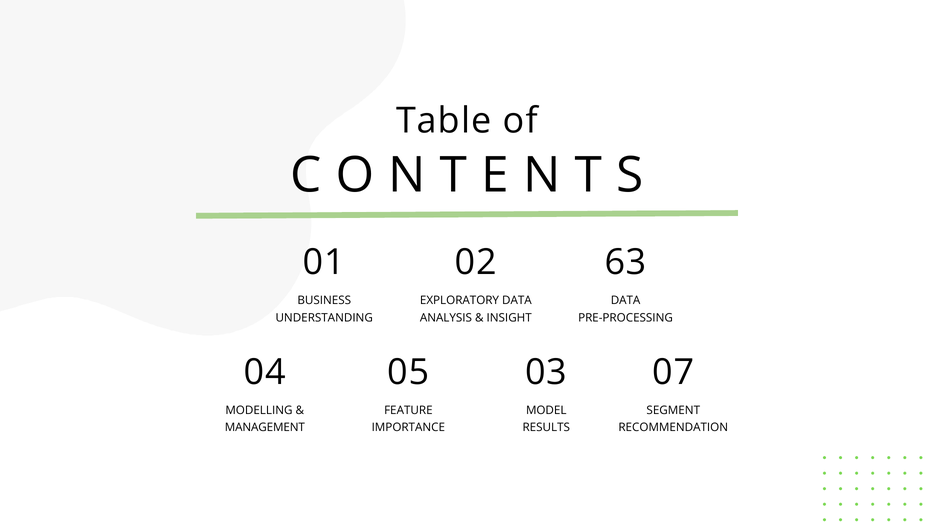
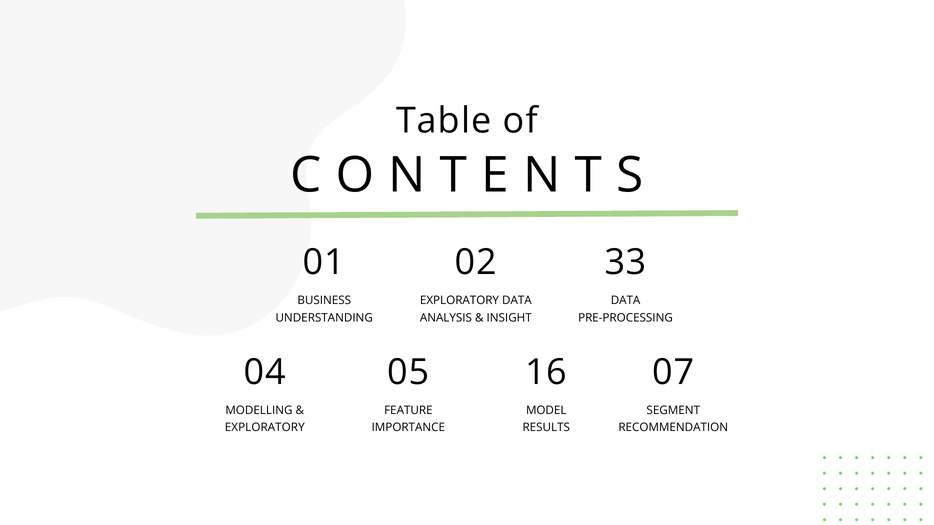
63: 63 -> 33 (625, 263)
03: 03 -> 16 (546, 373)
MANAGEMENT: MANAGEMENT -> EXPLORATORY (265, 428)
